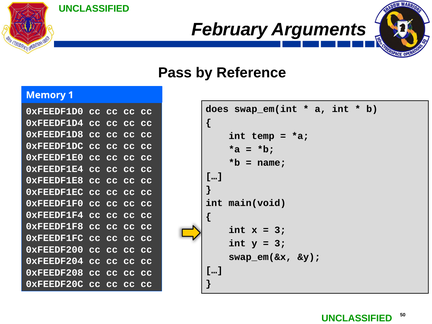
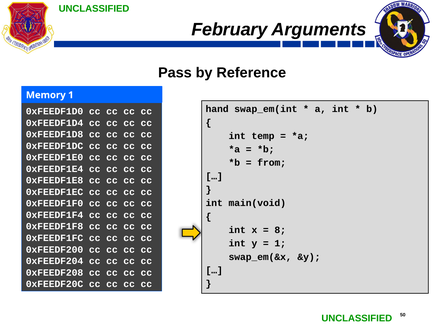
does: does -> hand (217, 109)
name: name -> from (272, 163)
3: 3 -> 8 (280, 230)
3: 3 -> 1 (280, 243)
